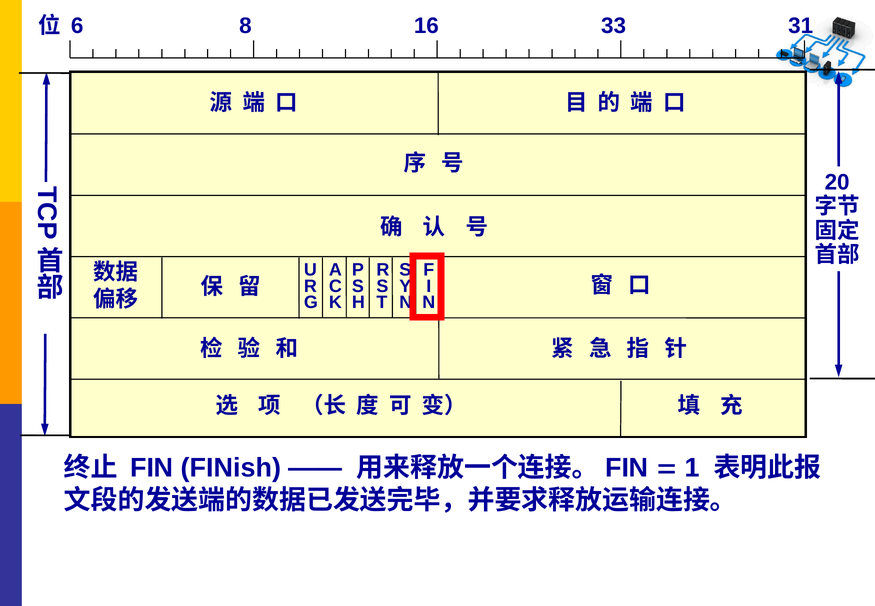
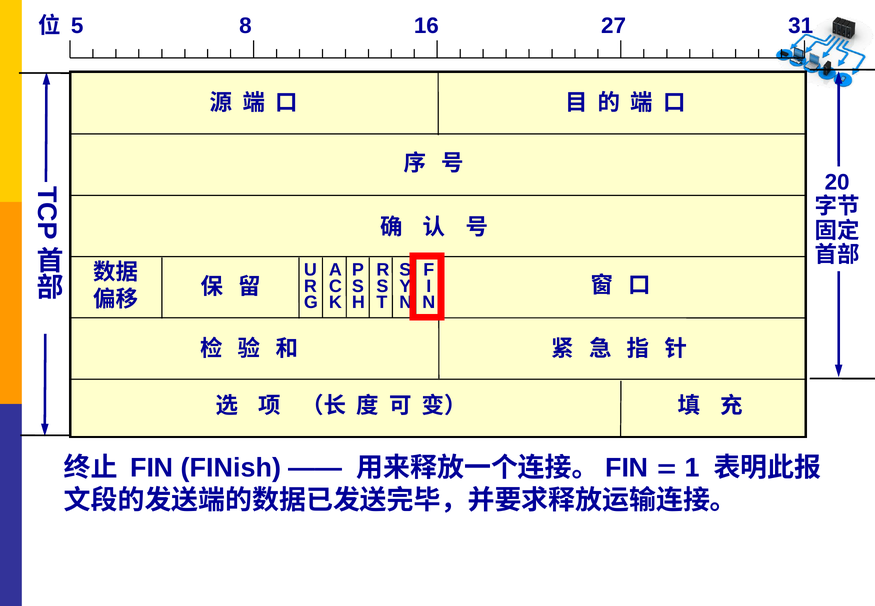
6: 6 -> 5 (77, 26)
33: 33 -> 27 (614, 26)
